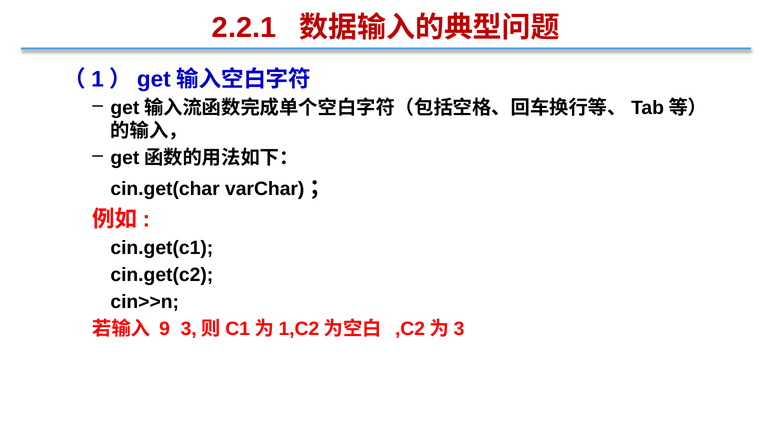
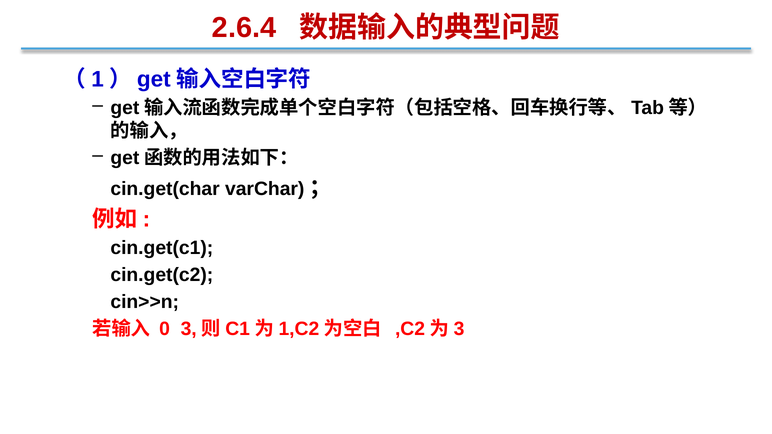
2.2.1: 2.2.1 -> 2.6.4 (244, 28)
9: 9 -> 0 (165, 329)
